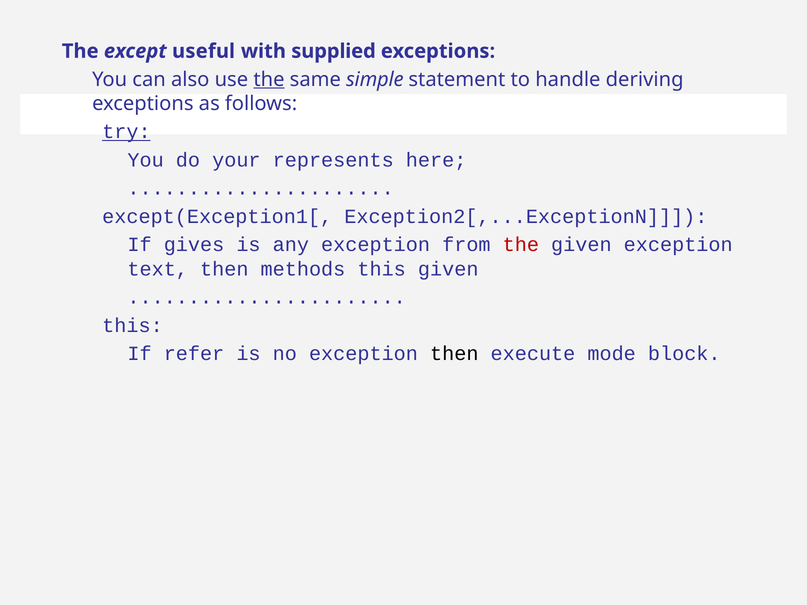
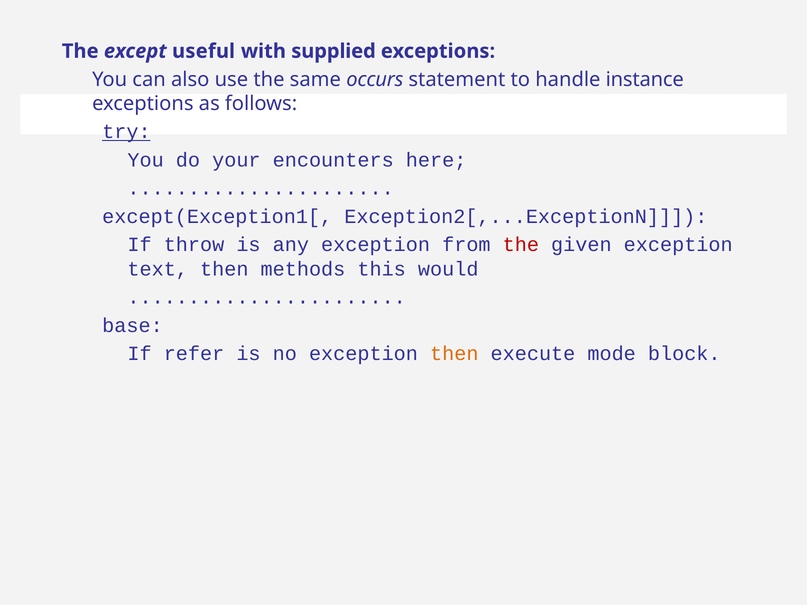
the underline: present -> none (269, 79)
simple: simple -> occurs (375, 79)
deriving: deriving -> instance (645, 79)
represents: represents -> encounters (333, 160)
gives: gives -> throw (194, 245)
this given: given -> would (448, 269)
this: this -> base (132, 326)
then colour: black -> orange (454, 354)
